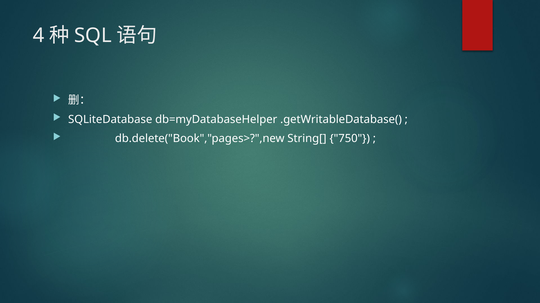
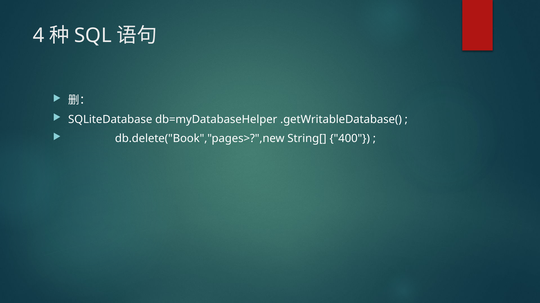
750: 750 -> 400 (350, 139)
